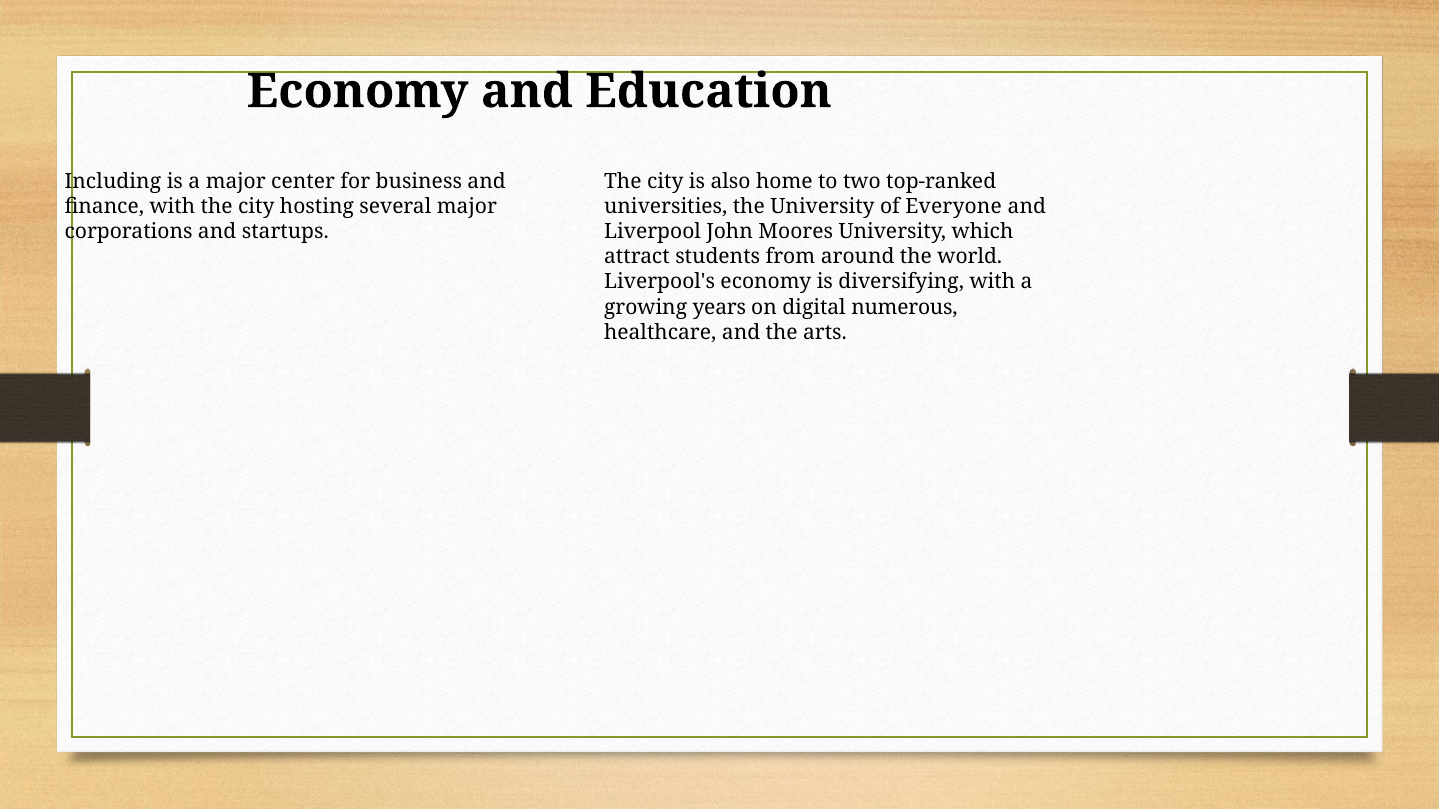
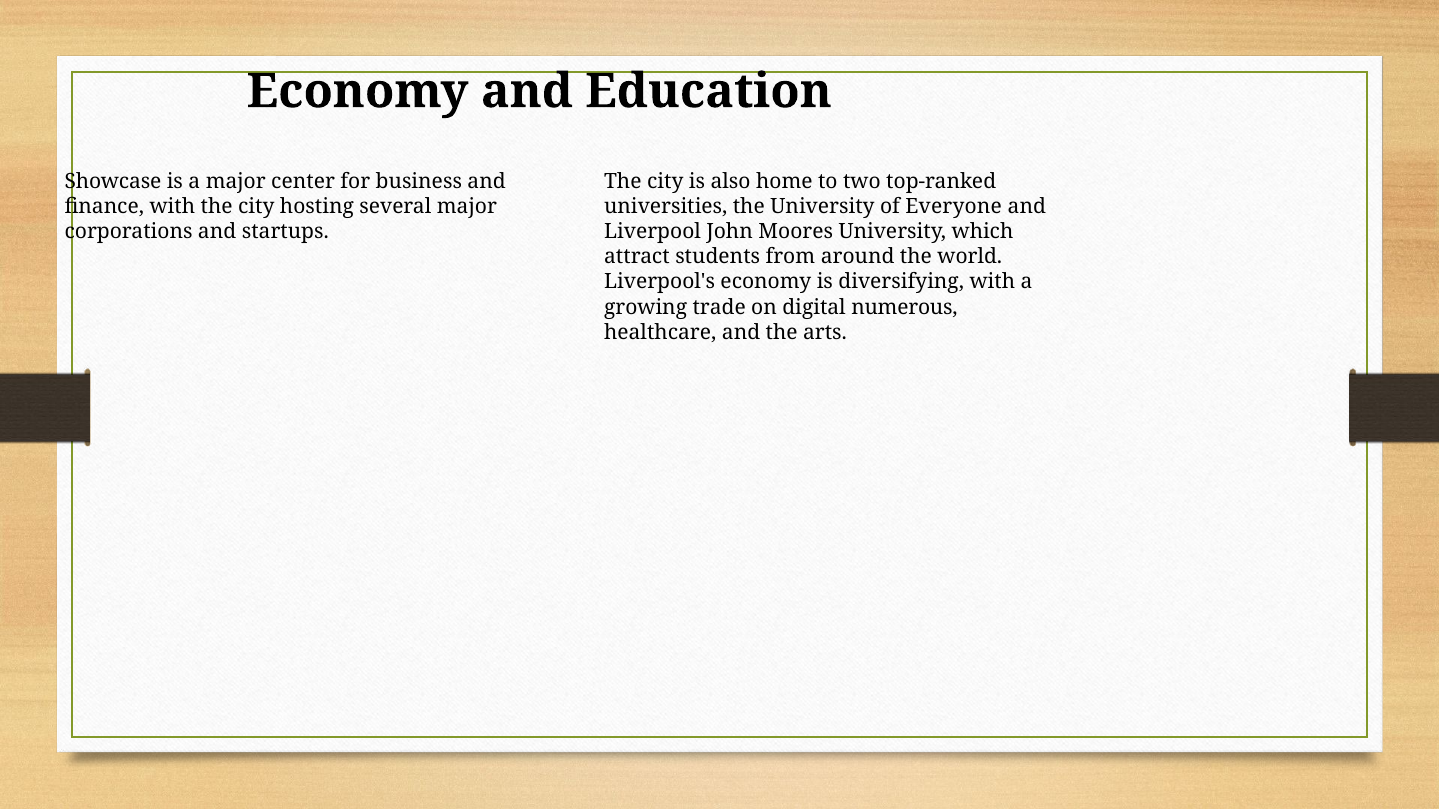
Including: Including -> Showcase (113, 181)
years: years -> trade (719, 307)
